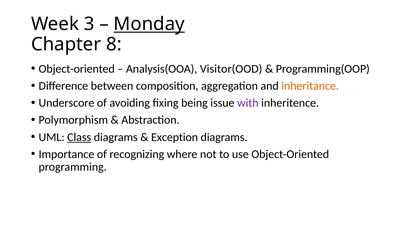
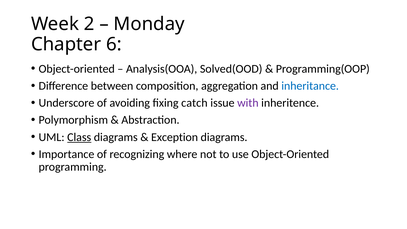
3: 3 -> 2 (89, 24)
Monday underline: present -> none (149, 24)
8: 8 -> 6 (114, 44)
Visitor(OOD: Visitor(OOD -> Solved(OOD (231, 69)
inheritance colour: orange -> blue (310, 86)
being: being -> catch (194, 103)
